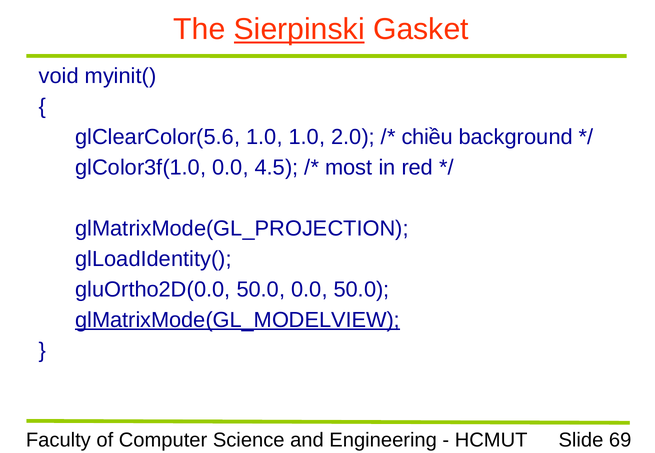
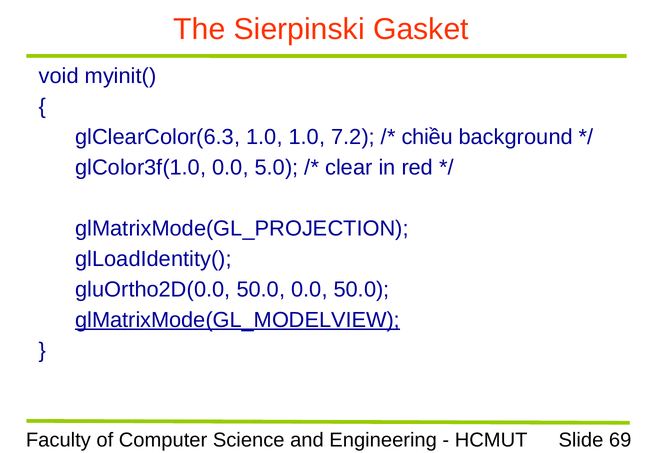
Sierpinski underline: present -> none (299, 29)
glClearColor(5.6: glClearColor(5.6 -> glClearColor(6.3 (158, 137)
2.0: 2.0 -> 7.2 (353, 137)
4.5: 4.5 -> 5.0 (277, 168)
most: most -> clear (349, 168)
